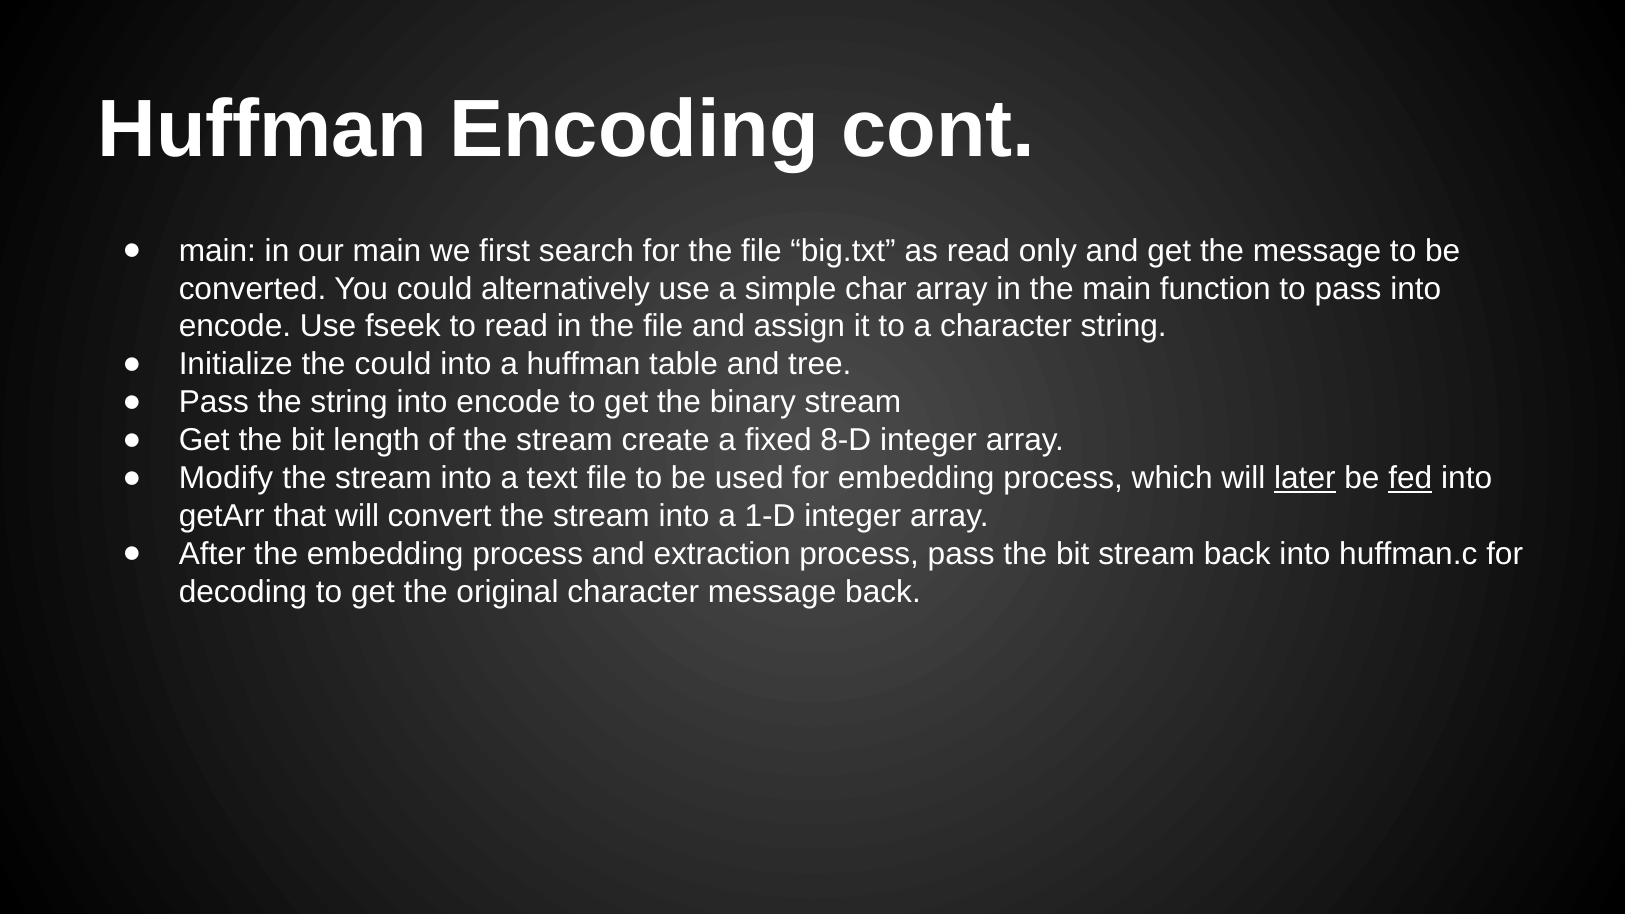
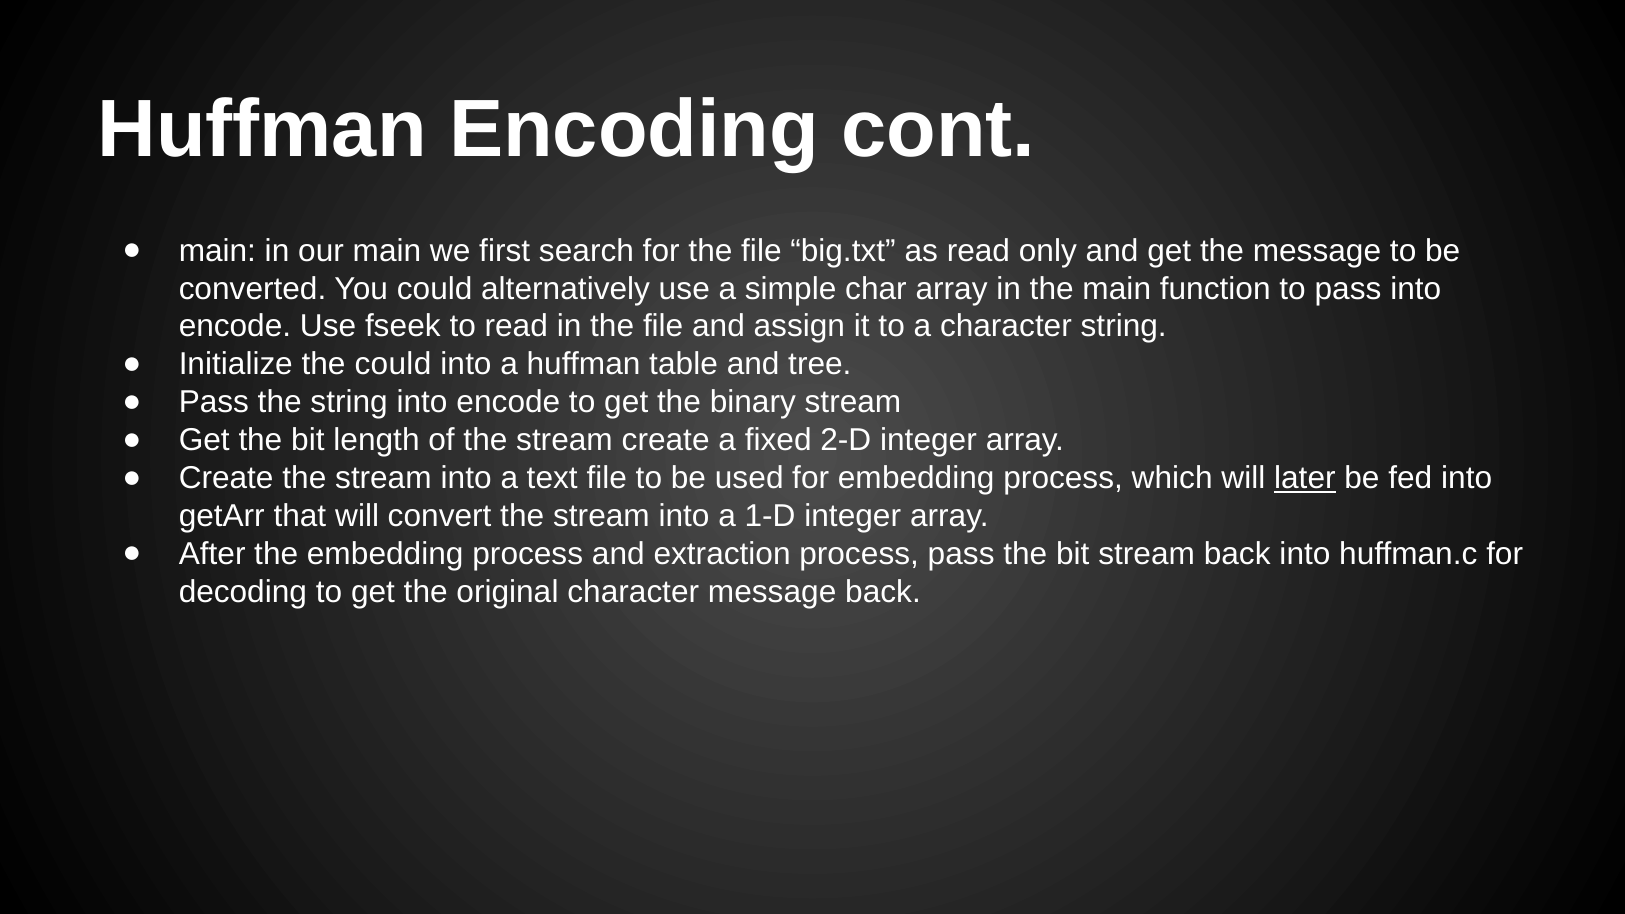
8-D: 8-D -> 2-D (846, 440)
Modify: Modify -> Create (226, 478)
fed underline: present -> none (1410, 478)
